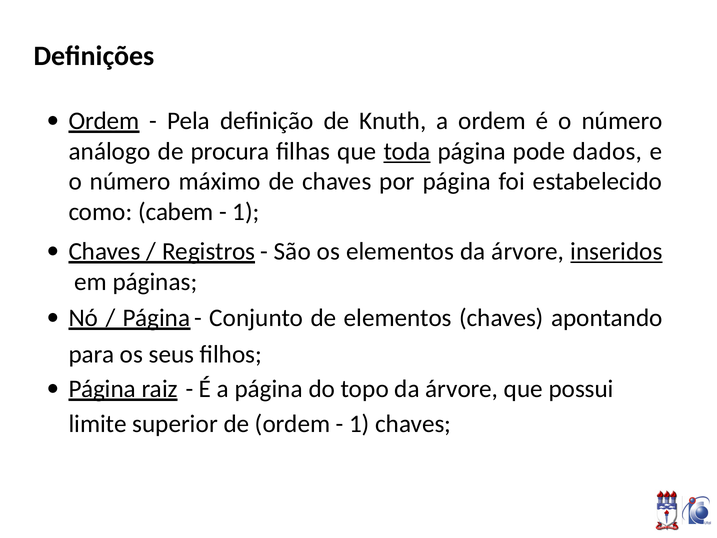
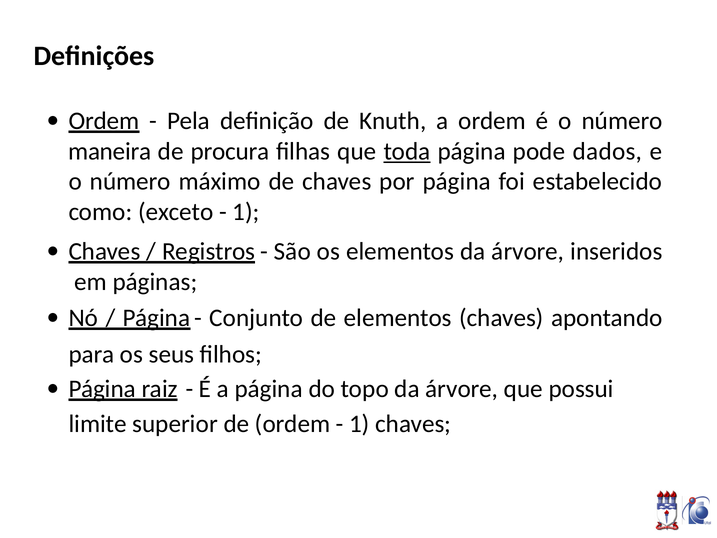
análogo: análogo -> maneira (110, 151)
cabem: cabem -> exceto (176, 212)
inseridos underline: present -> none (616, 251)
